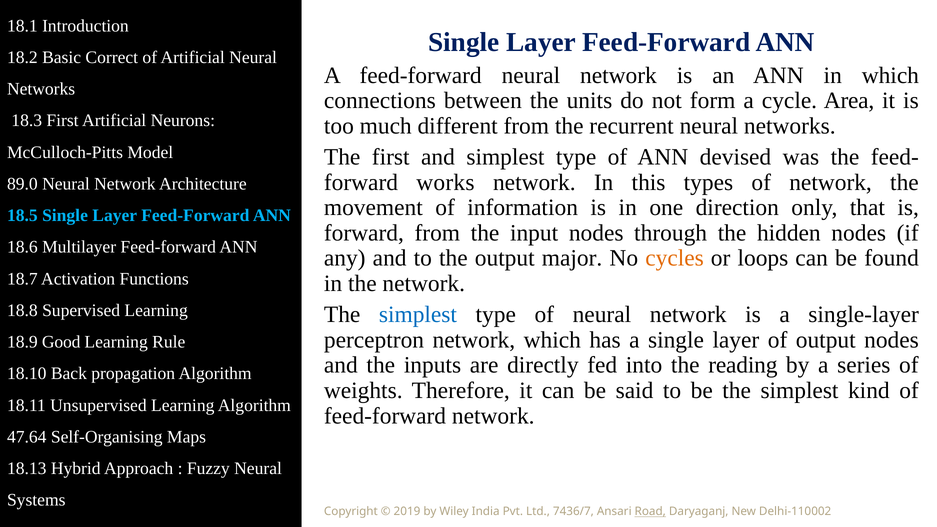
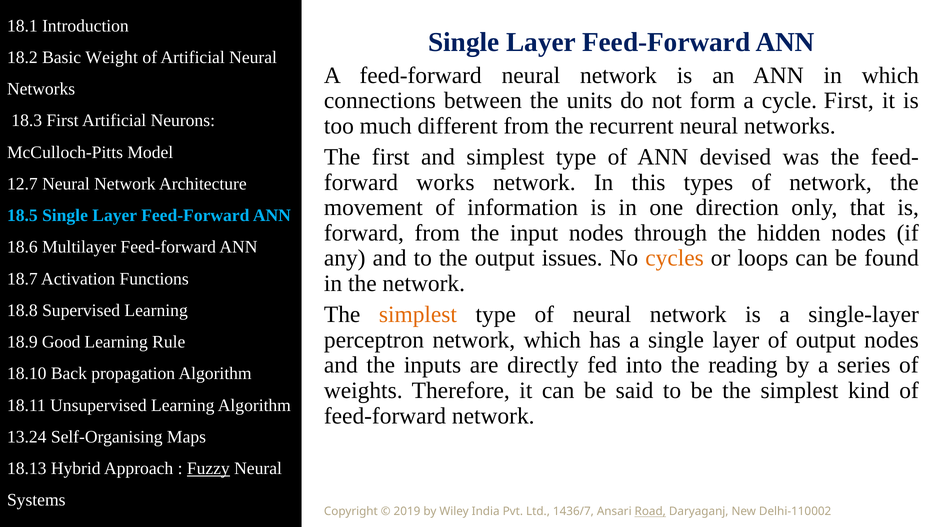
Correct: Correct -> Weight (112, 57)
cycle Area: Area -> First (849, 101)
89.0: 89.0 -> 12.7 (22, 184)
major: major -> issues (572, 258)
simplest colour: blue -> orange (418, 315)
47.64: 47.64 -> 13.24 (27, 437)
Fuzzy underline: none -> present (208, 469)
7436/7: 7436/7 -> 1436/7 (573, 512)
